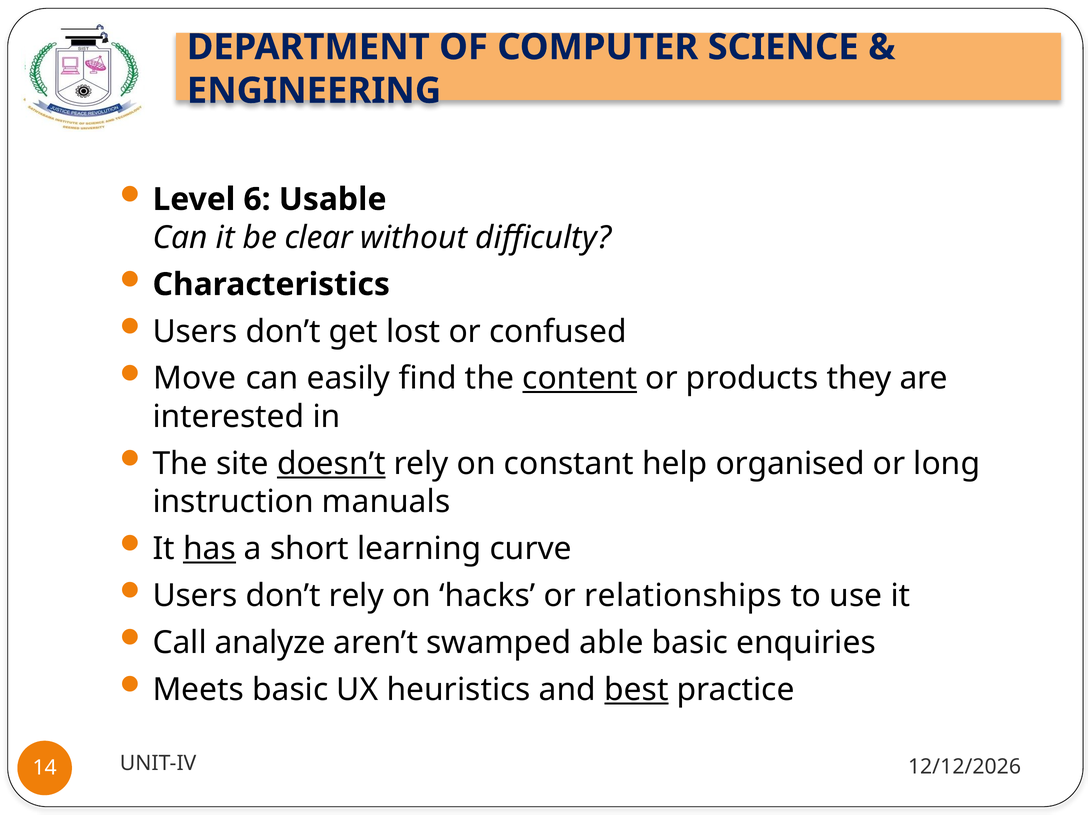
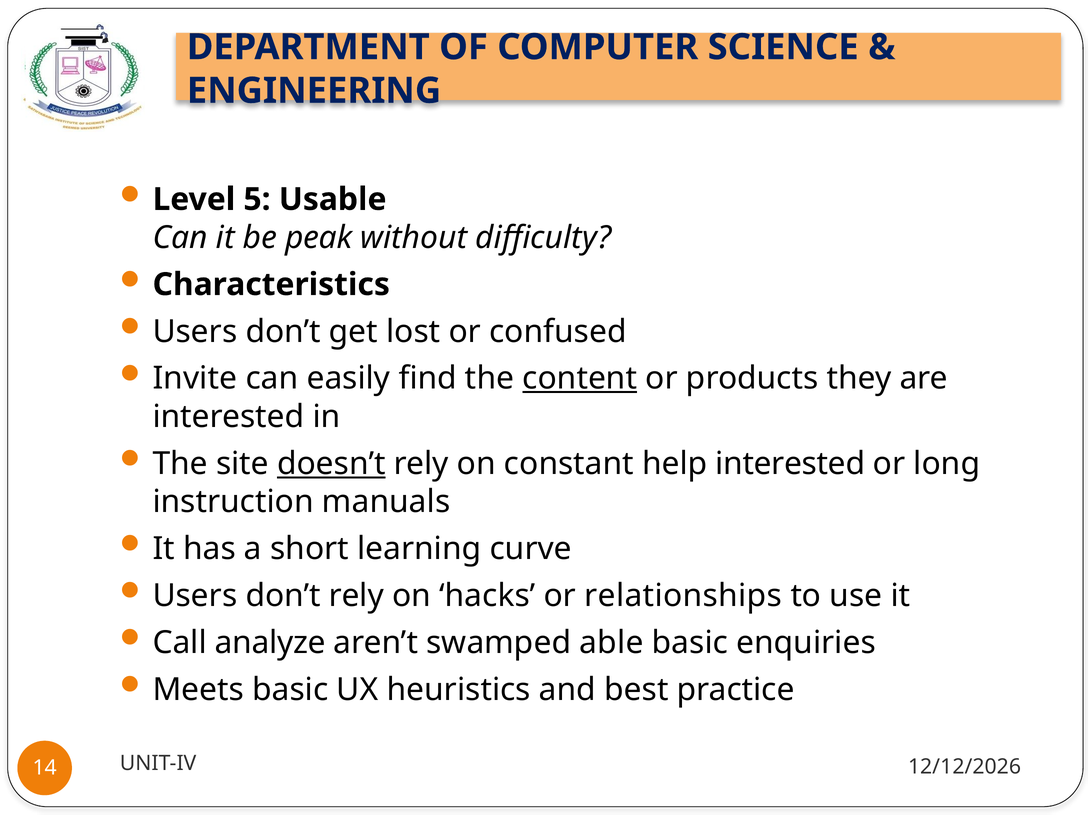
6: 6 -> 5 (257, 199)
clear: clear -> peak (319, 238)
Move: Move -> Invite (195, 379)
help organised: organised -> interested (790, 464)
has underline: present -> none (209, 549)
best underline: present -> none (636, 690)
